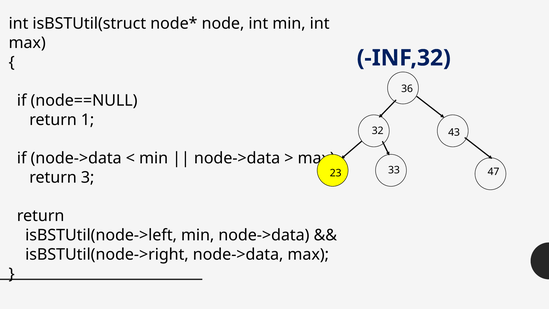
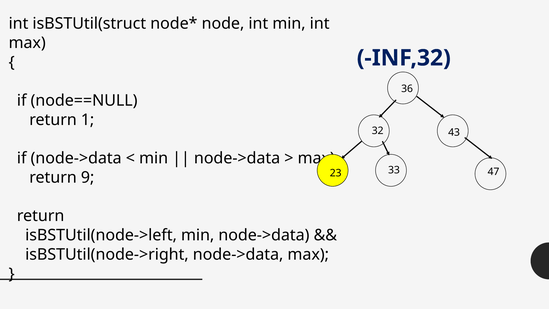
3: 3 -> 9 (88, 177)
